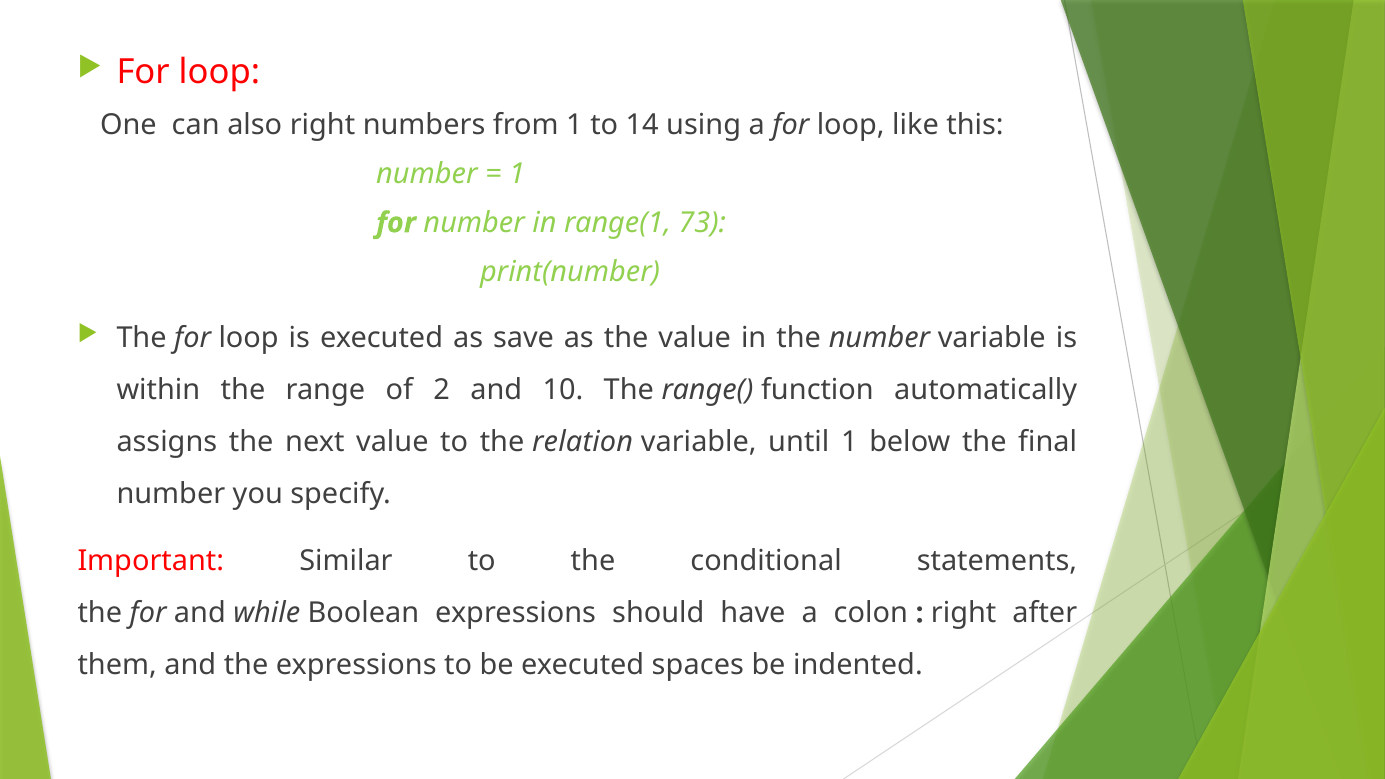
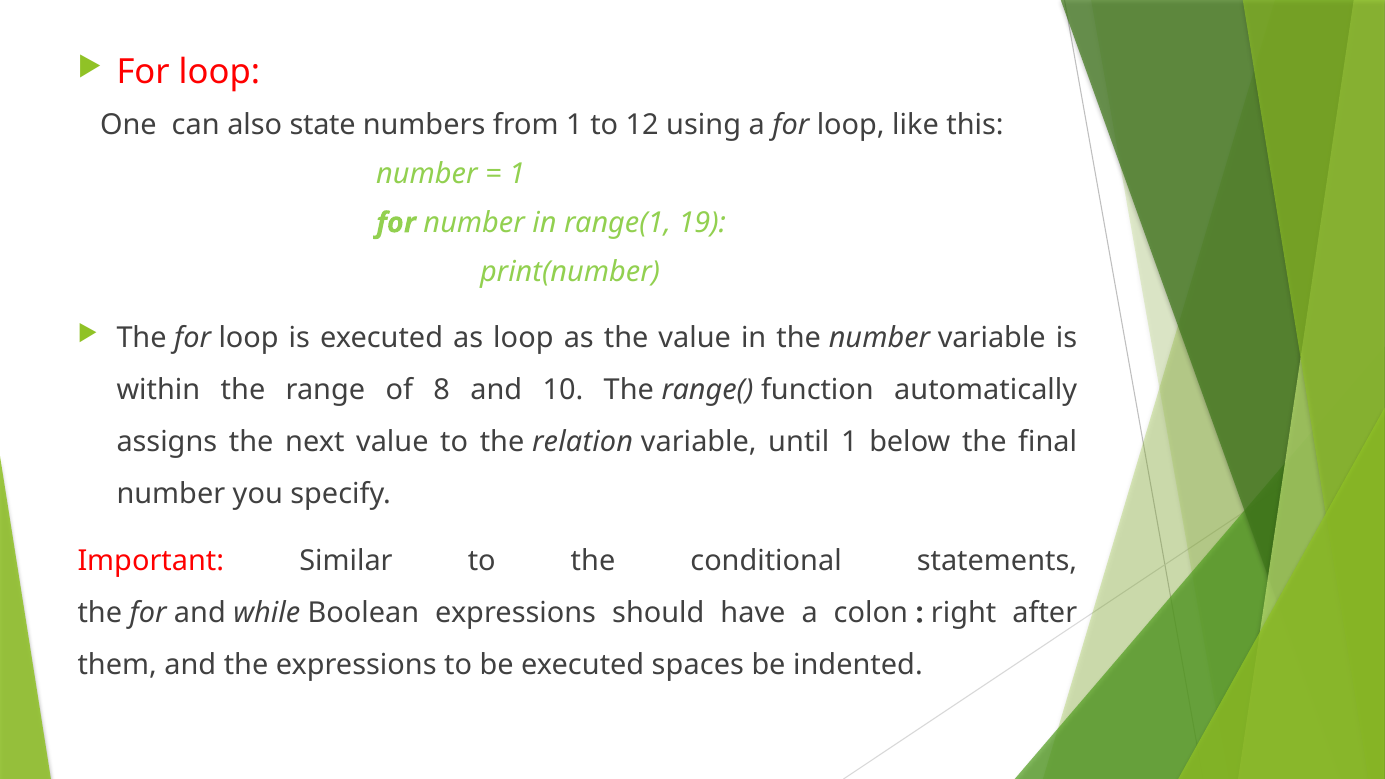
also right: right -> state (323, 125)
14: 14 -> 12 (642, 125)
73: 73 -> 19 (702, 223)
as save: save -> loop (523, 338)
2: 2 -> 8 (442, 390)
